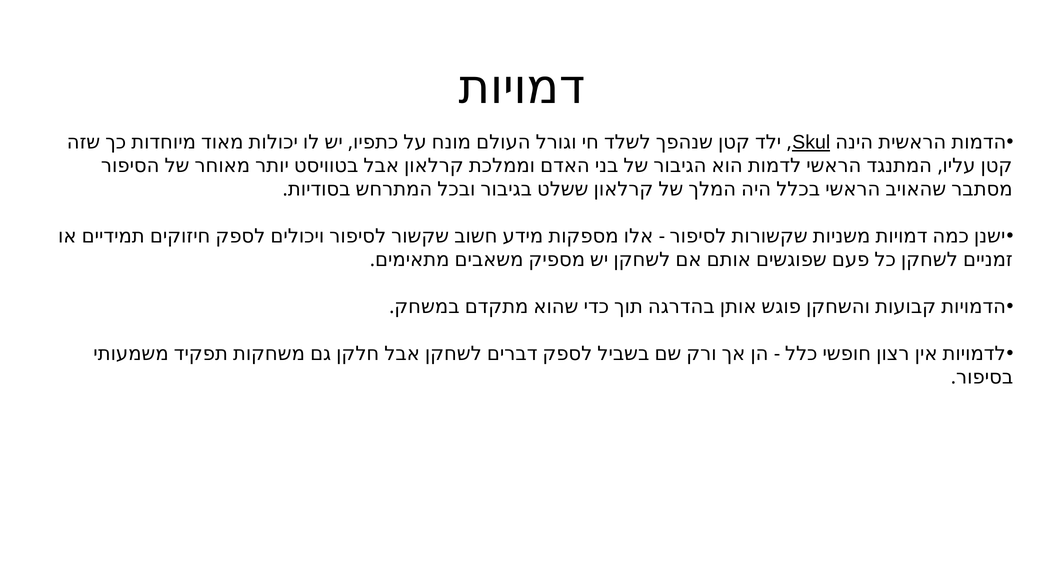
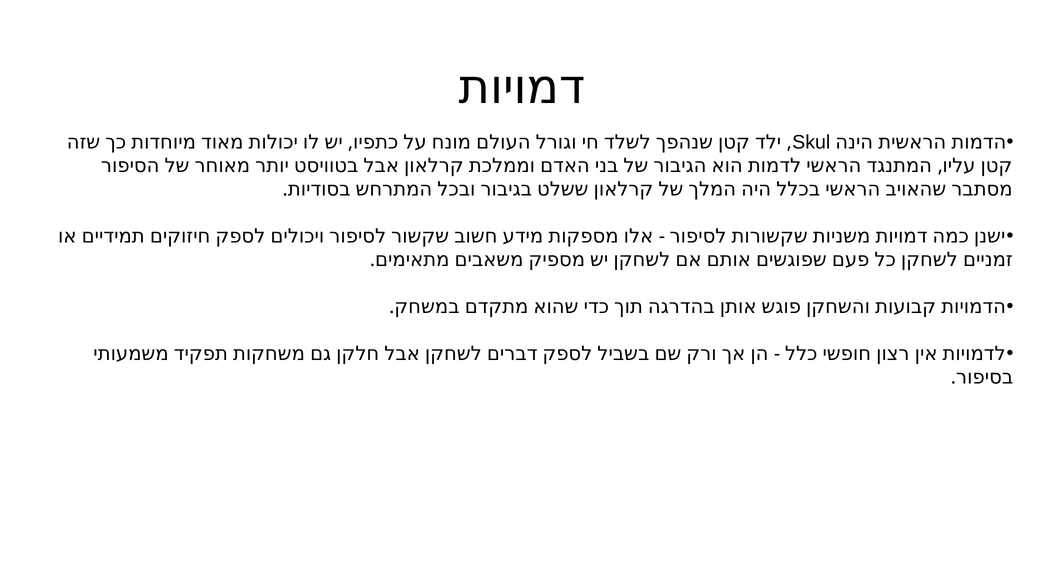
Skul underline: present -> none (811, 142)
